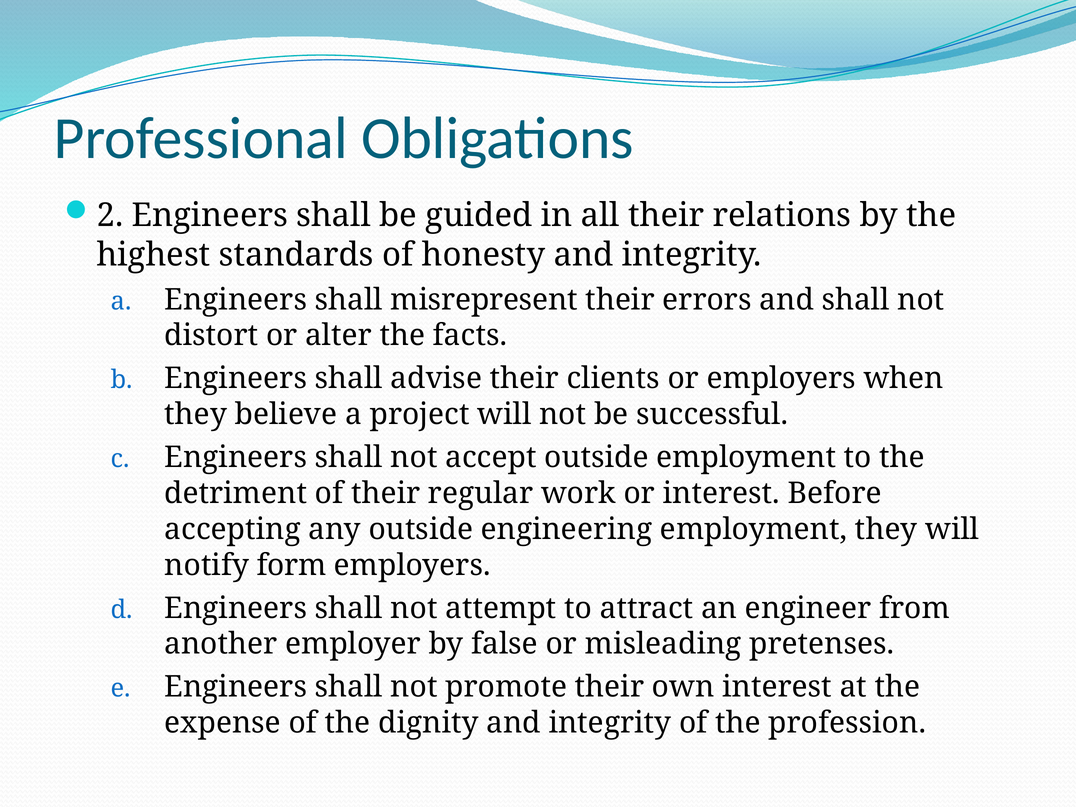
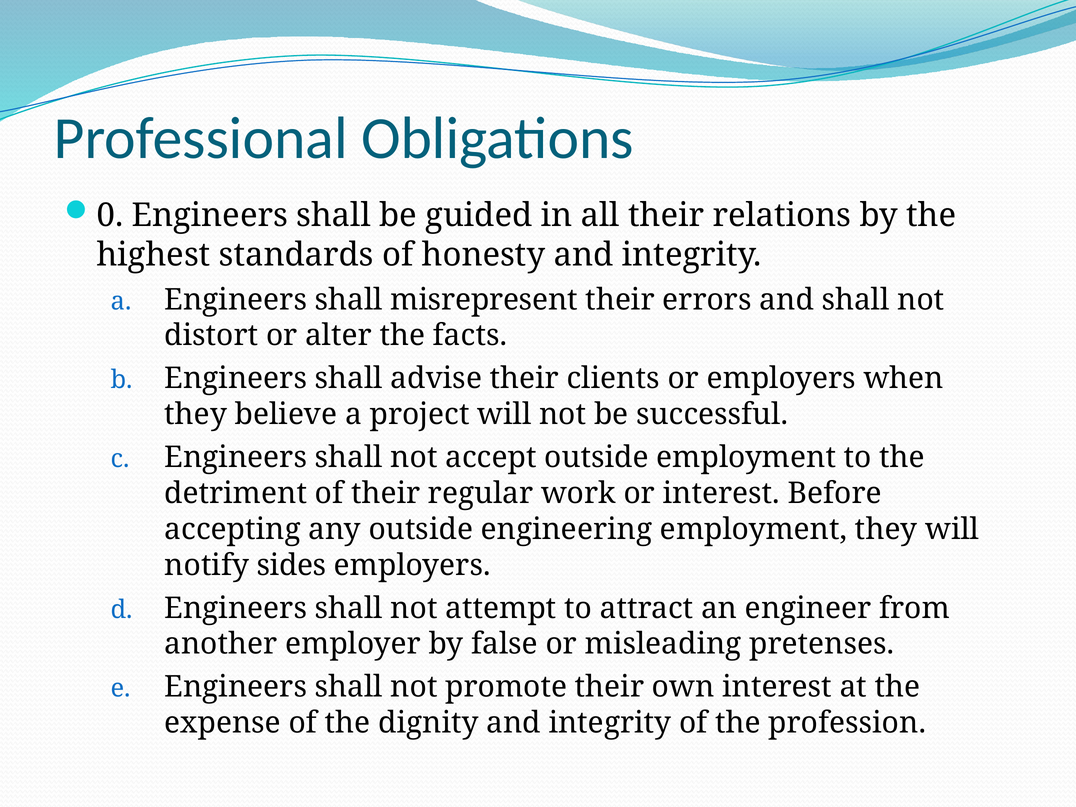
2: 2 -> 0 (110, 216)
form: form -> sides (292, 565)
